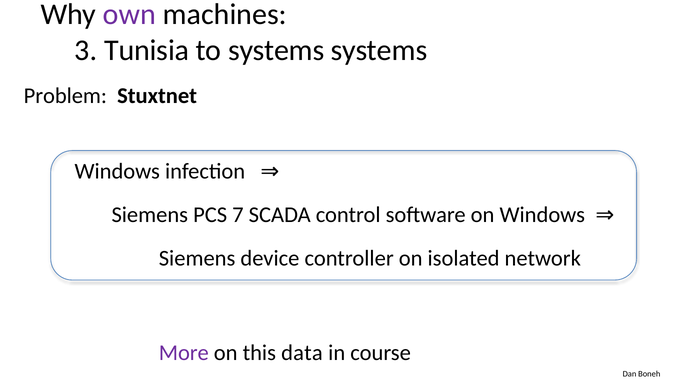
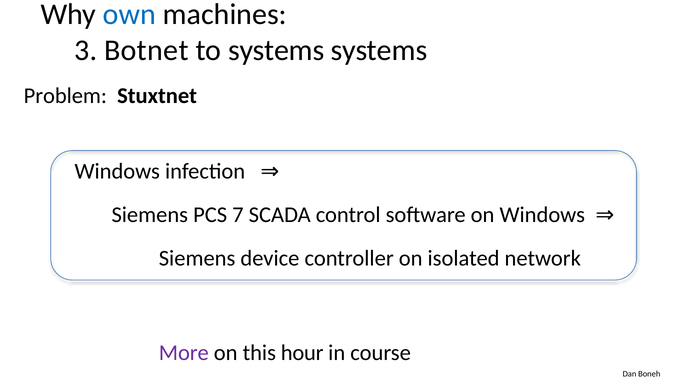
own colour: purple -> blue (129, 14)
Tunisia: Tunisia -> Botnet (146, 50)
data: data -> hour (302, 353)
